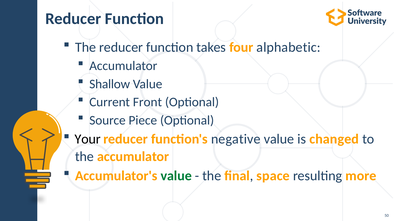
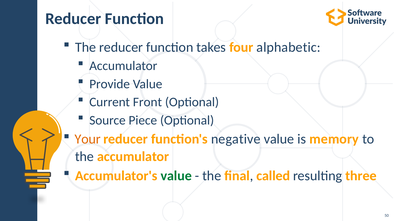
Shallow: Shallow -> Provide (110, 84)
Your colour: black -> orange (88, 139)
changed: changed -> memory (334, 139)
space: space -> called (273, 176)
more: more -> three (361, 176)
